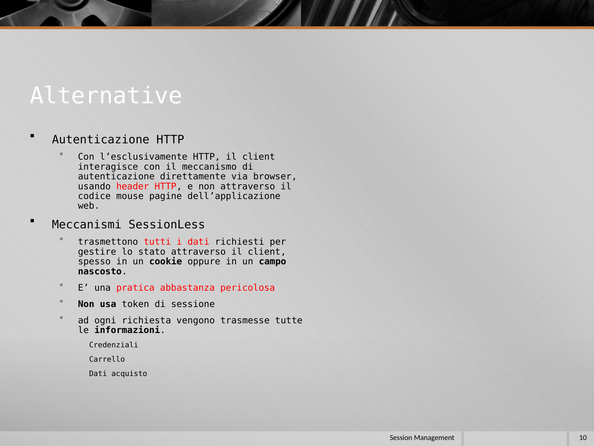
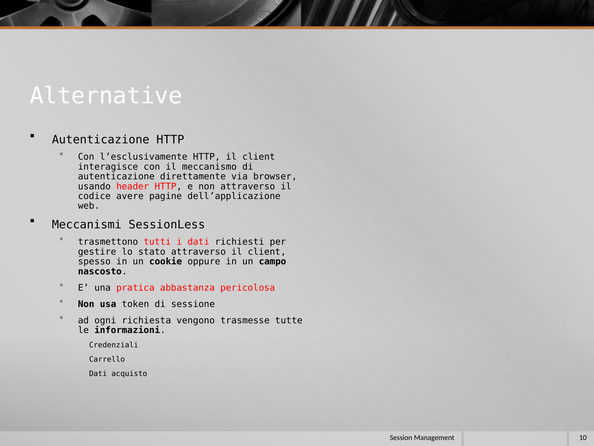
mouse: mouse -> avere (130, 196)
